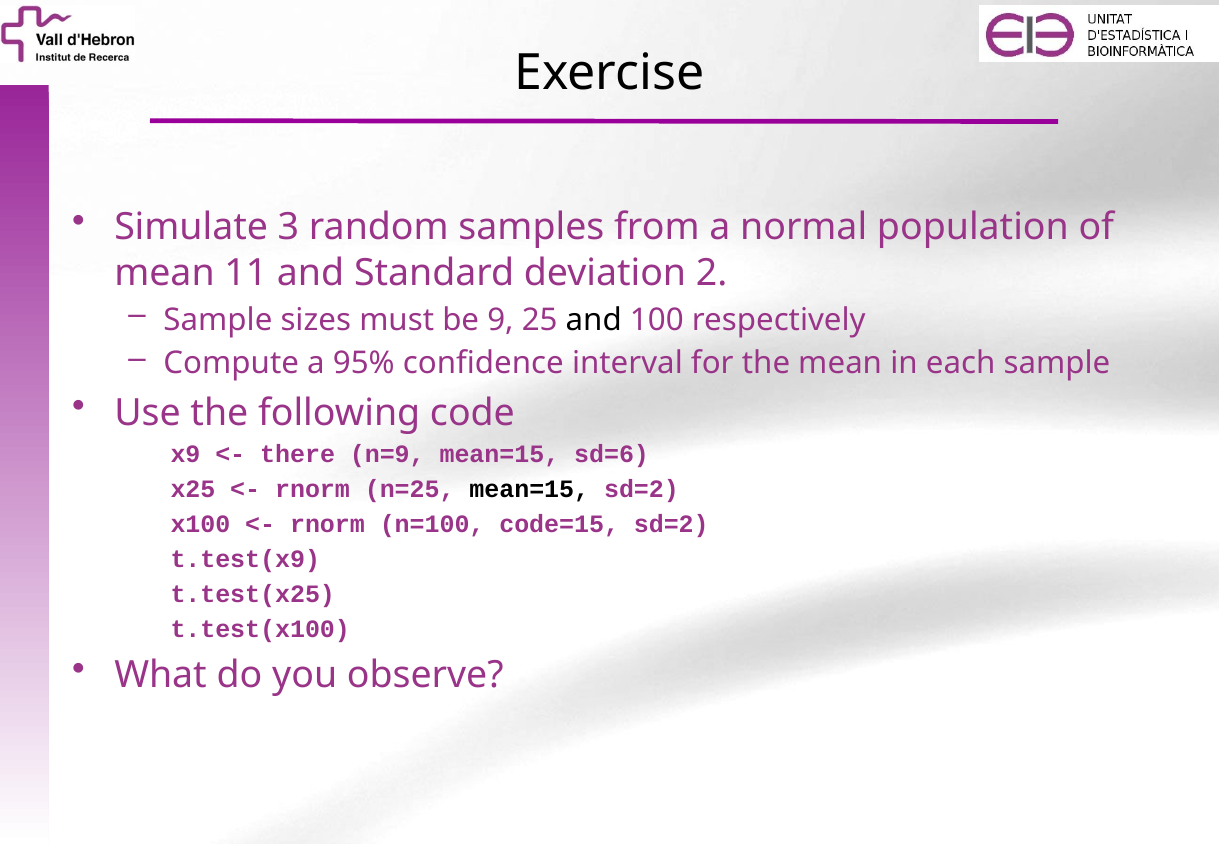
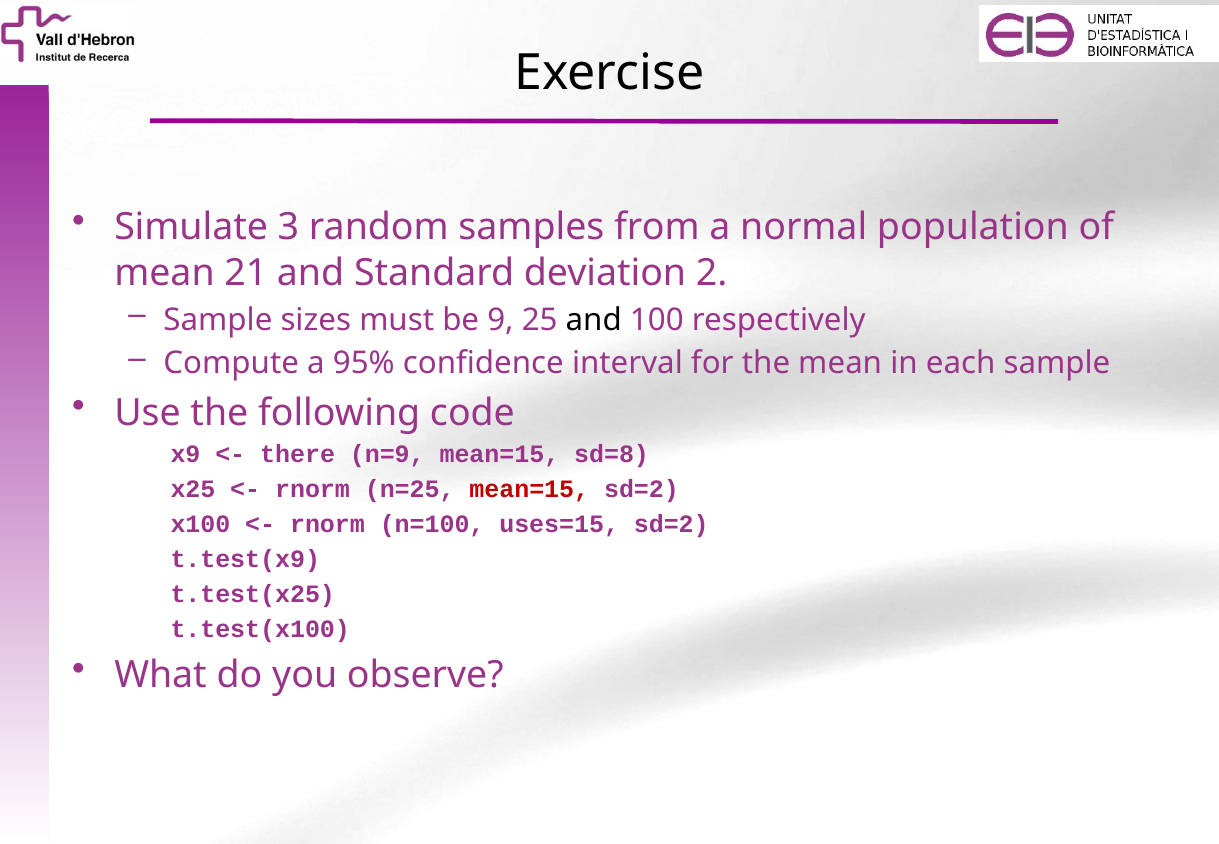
11: 11 -> 21 (246, 273)
sd=6: sd=6 -> sd=8 (612, 454)
mean=15 colour: black -> red (529, 489)
code=15: code=15 -> uses=15 (559, 524)
